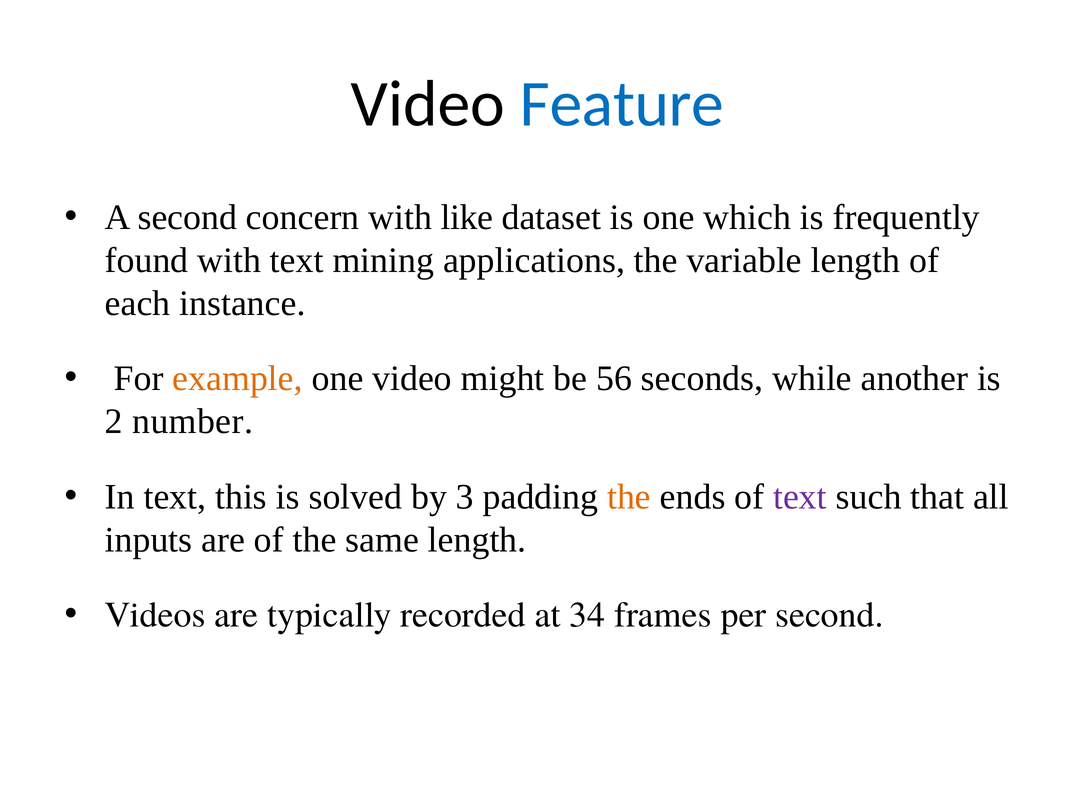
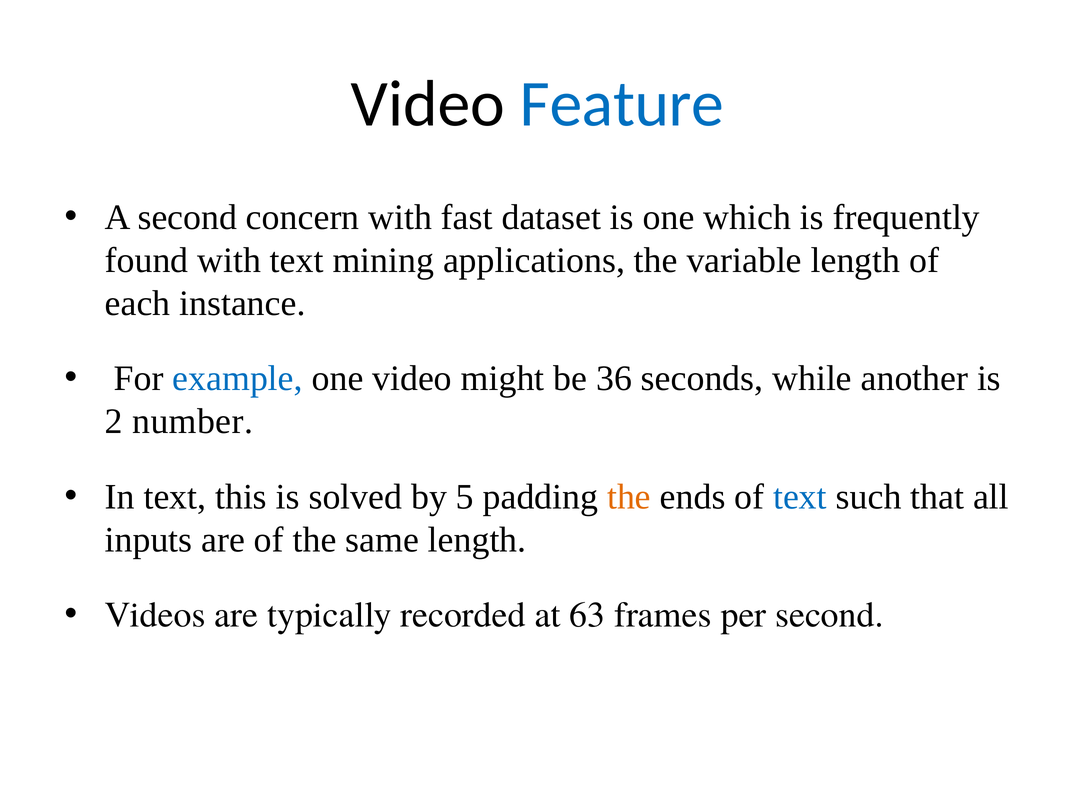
like: like -> fast (467, 218)
example colour: orange -> blue (238, 379)
56: 56 -> 36 (614, 379)
3: 3 -> 5 (465, 497)
text colour: purple -> blue (800, 497)
34: 34 -> 63 (587, 615)
